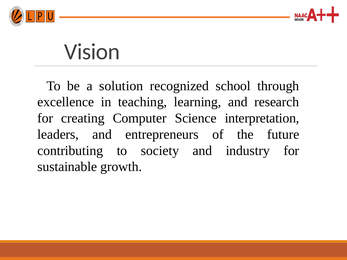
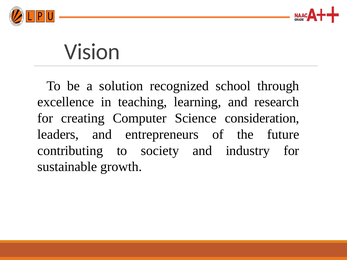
interpretation: interpretation -> consideration (262, 118)
